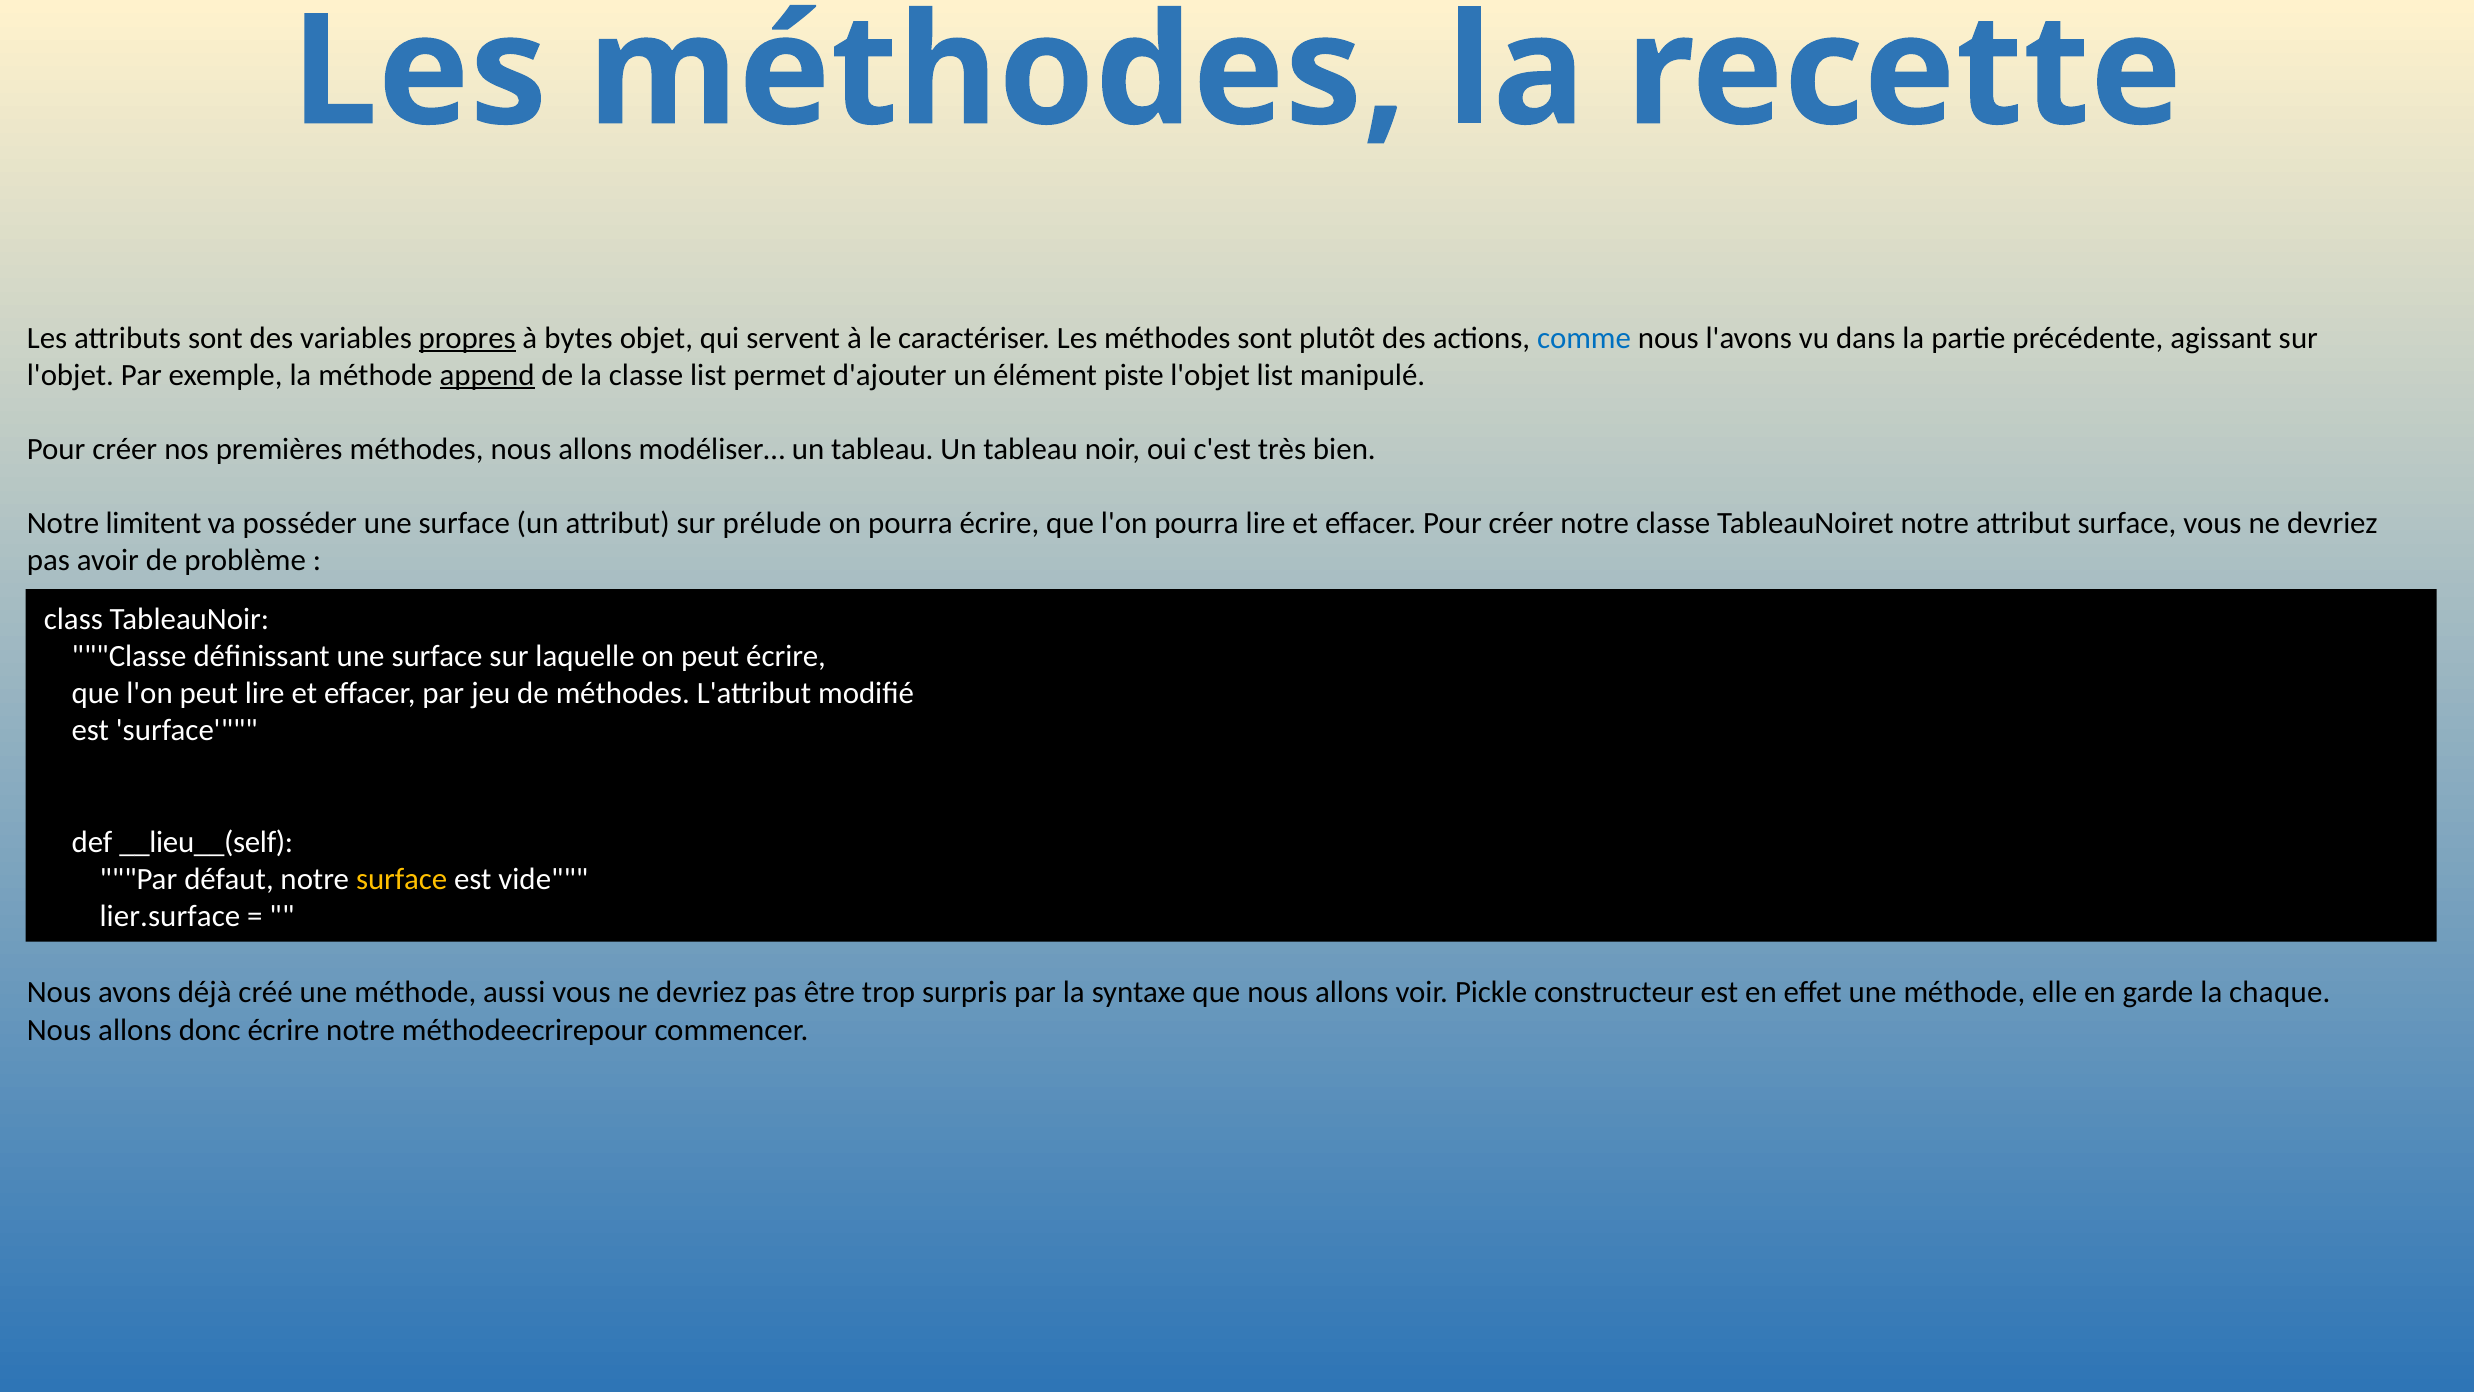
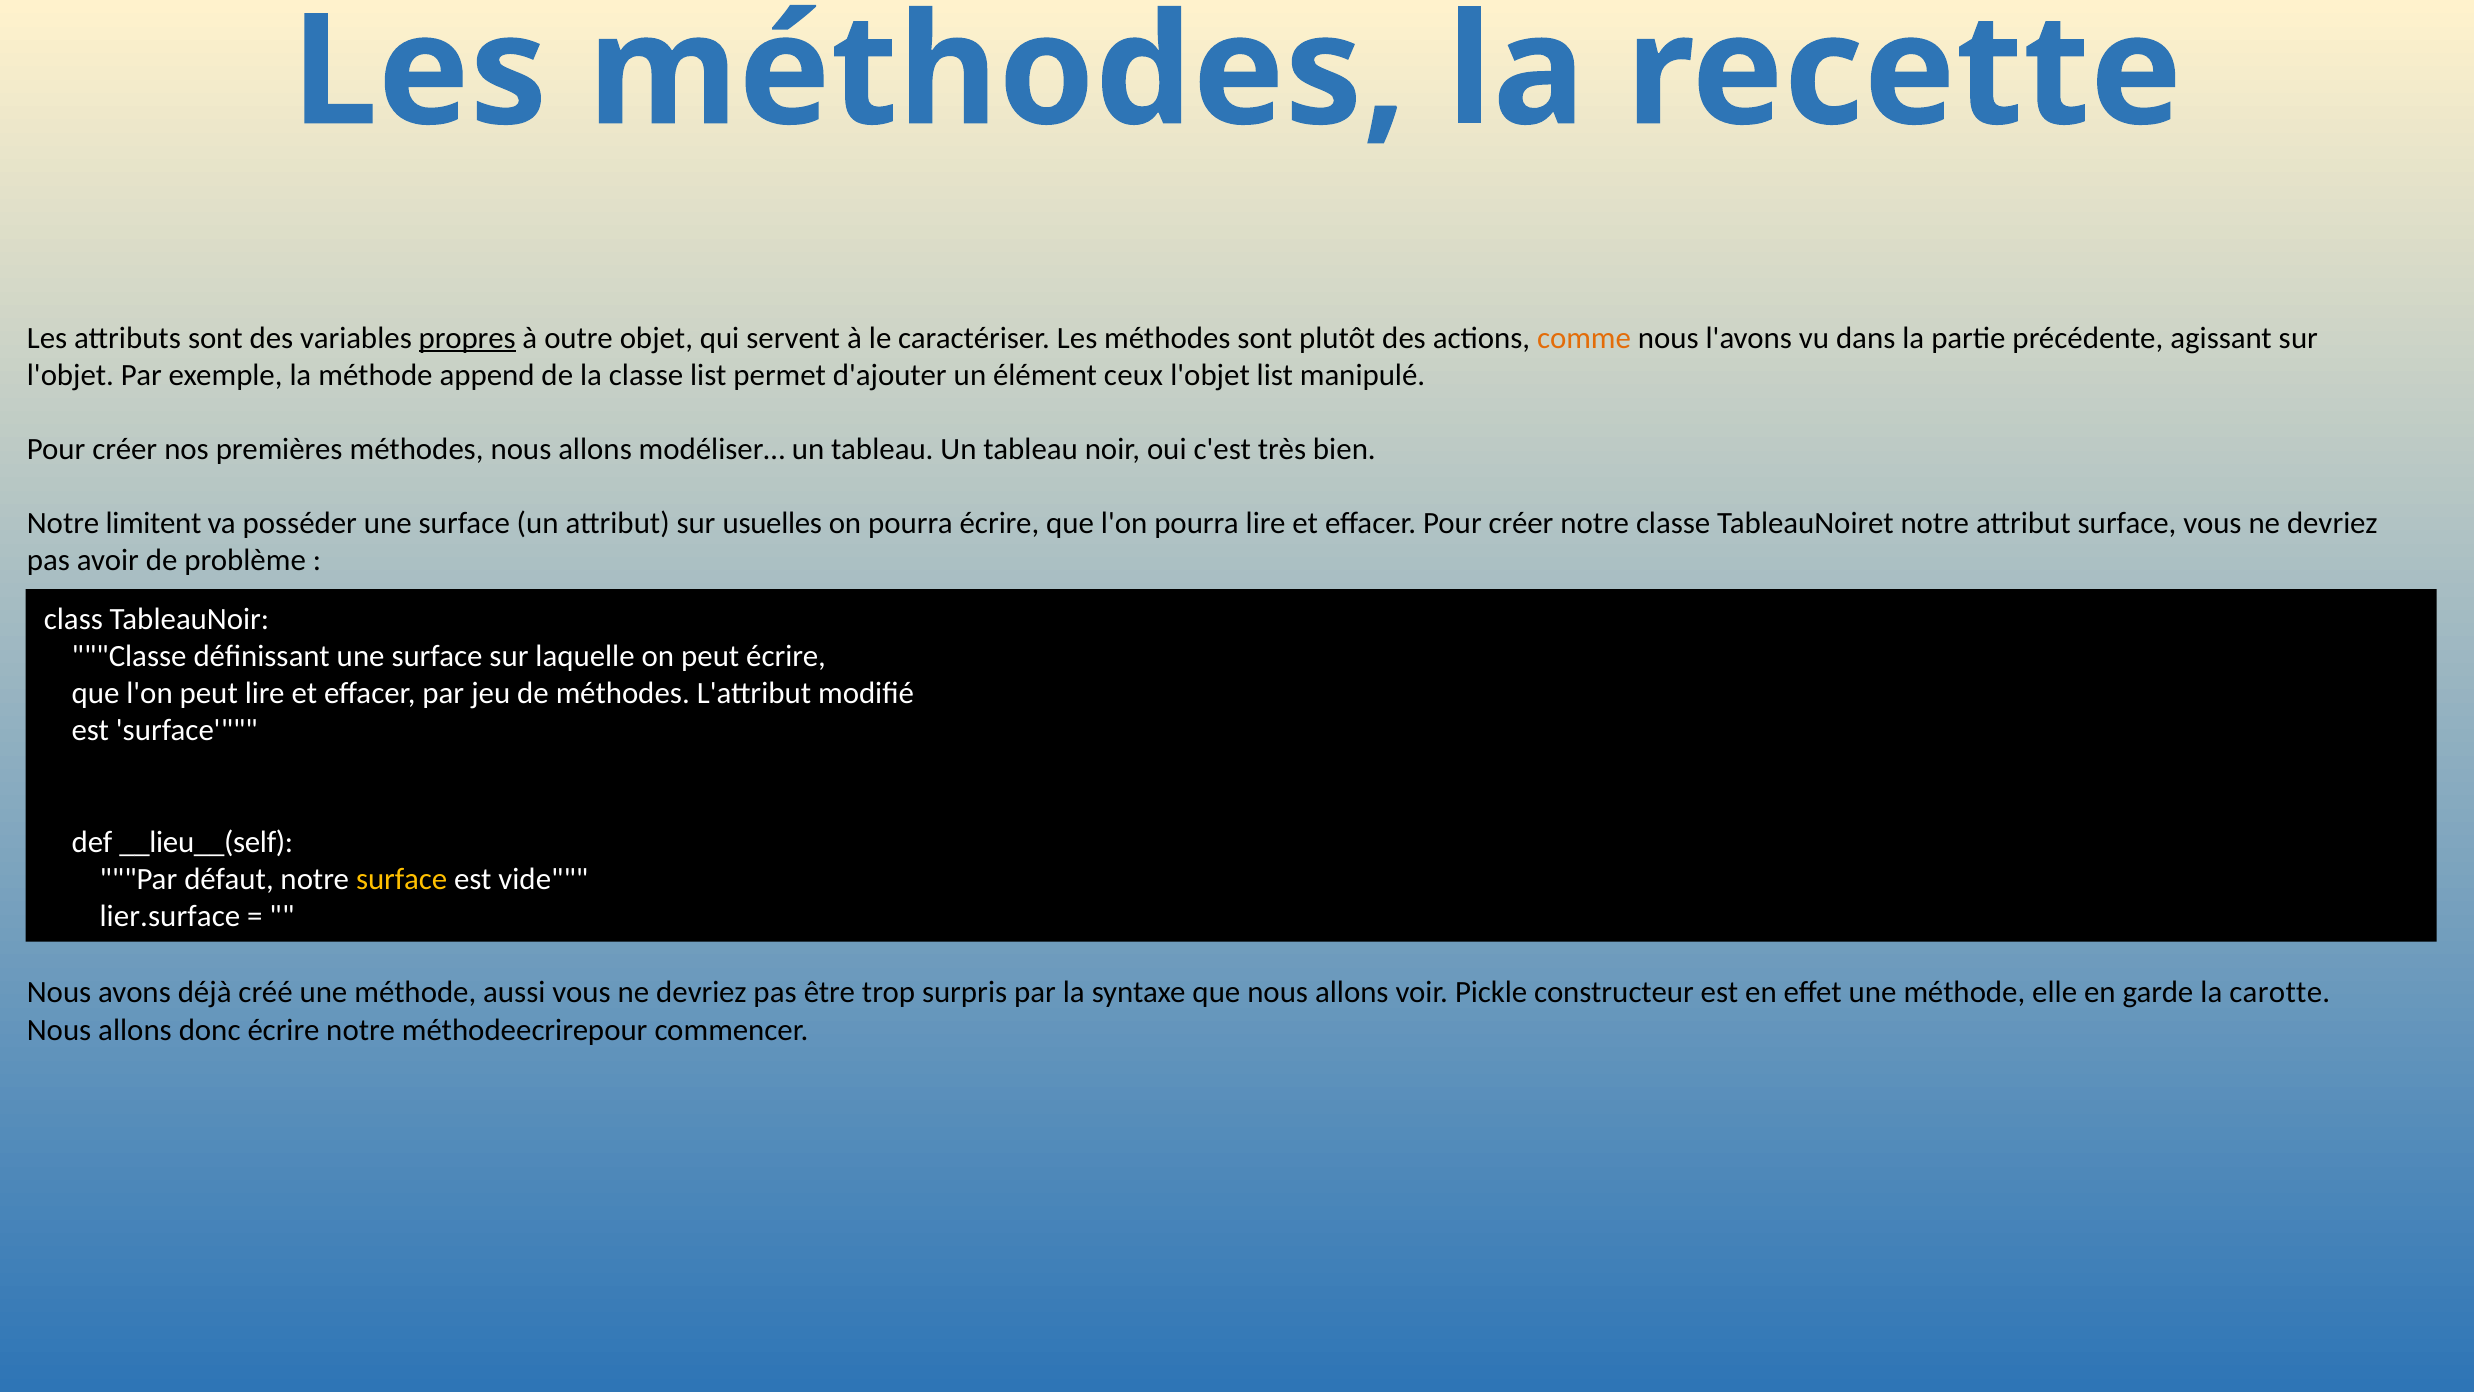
bytes: bytes -> outre (579, 338)
comme colour: blue -> orange (1584, 338)
append underline: present -> none (487, 375)
piste: piste -> ceux (1133, 375)
prélude: prélude -> usuelles (772, 523)
chaque: chaque -> carotte (2280, 992)
